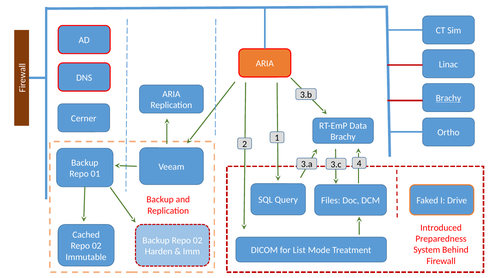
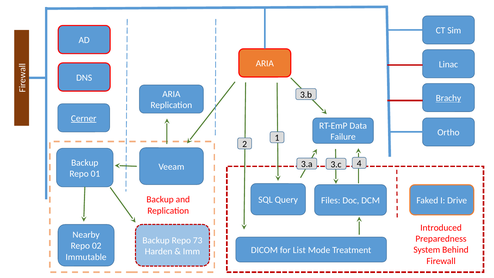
Cerner underline: none -> present (84, 118)
Brachy: Brachy -> Failure (343, 137)
Cached: Cached -> Nearby (86, 235)
Backup Repo 02: 02 -> 73 (198, 240)
